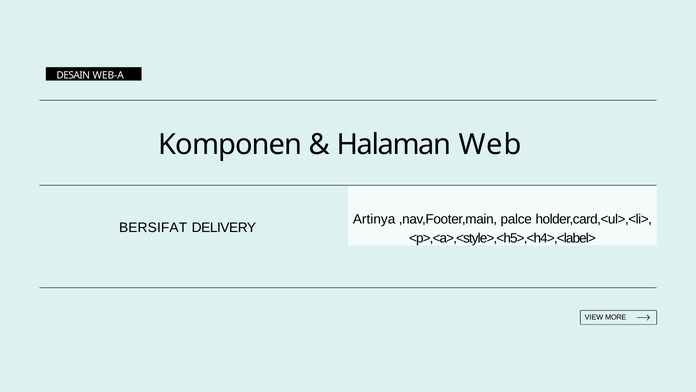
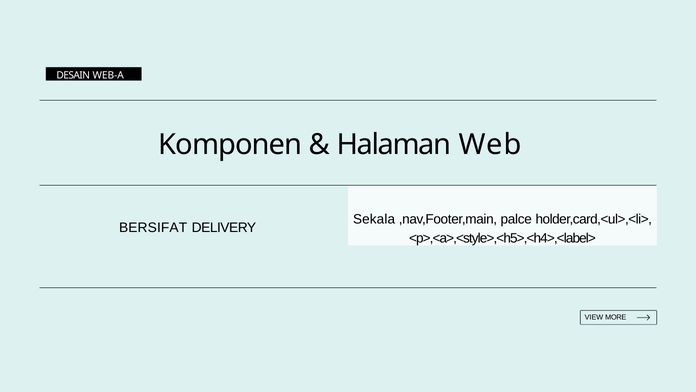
Artinya: Artinya -> Sekala (374, 219)
